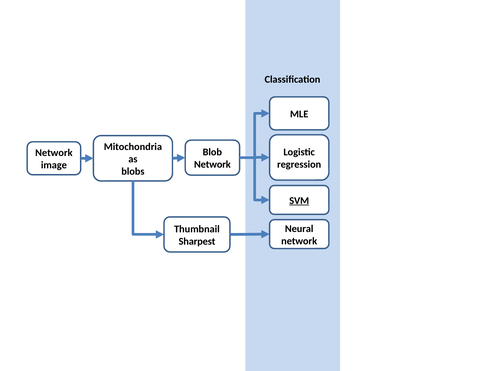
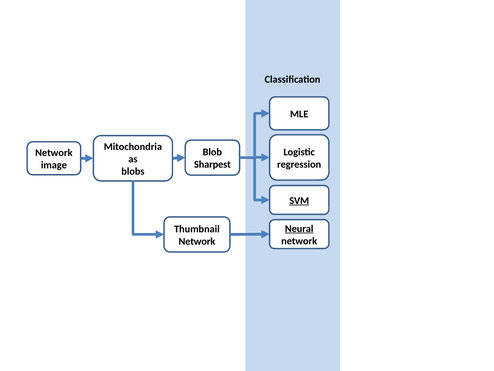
Network: Network -> Sharpest (212, 164)
Neural underline: none -> present (299, 228)
Sharpest: Sharpest -> Network (197, 241)
